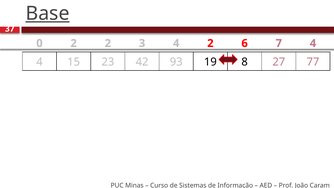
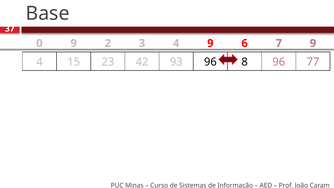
Base underline: present -> none (48, 14)
0 2: 2 -> 9 (74, 43)
4 2: 2 -> 9 (210, 43)
7 4: 4 -> 9 (313, 43)
93 19: 19 -> 96 (210, 62)
8 27: 27 -> 96 (279, 62)
